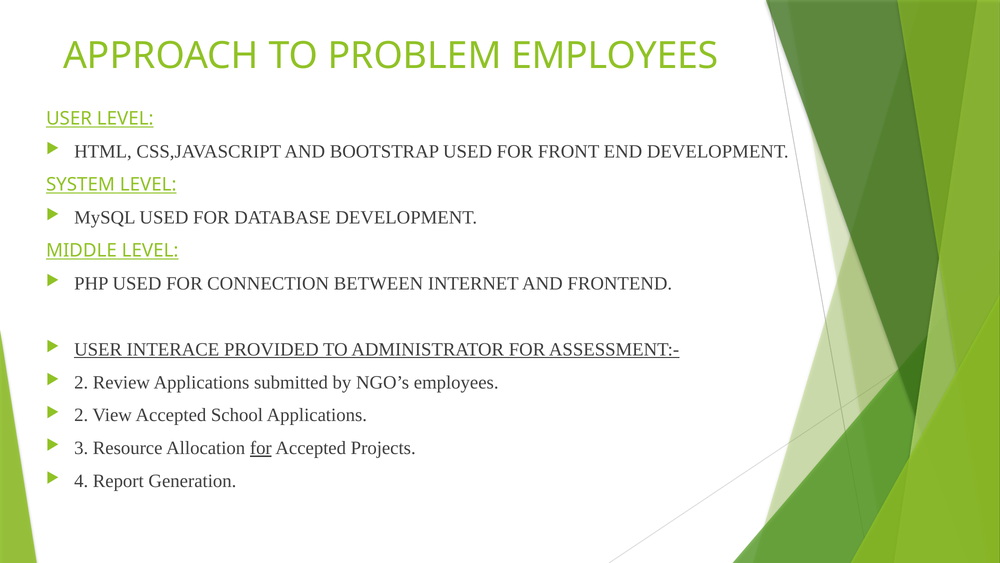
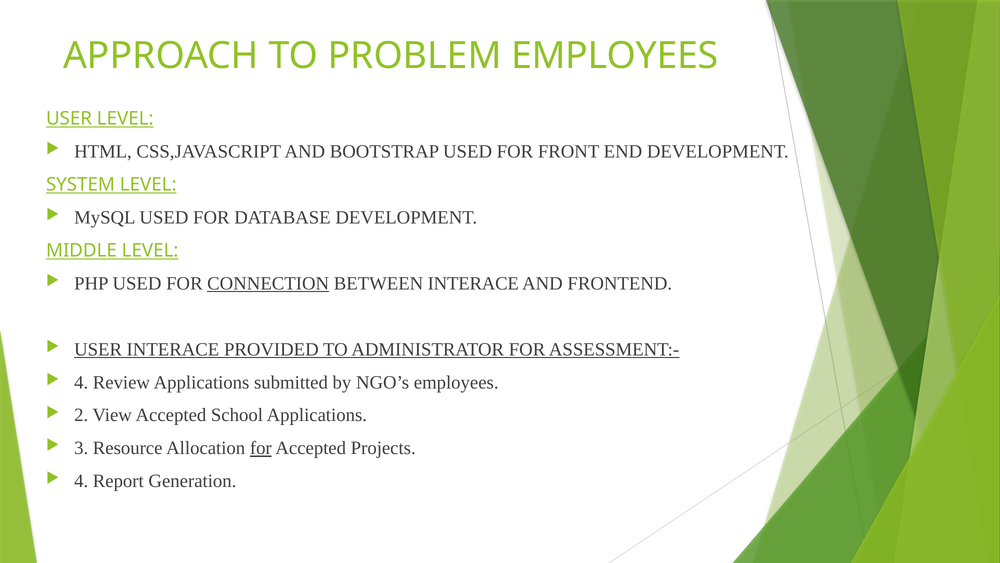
CONNECTION underline: none -> present (268, 283)
BETWEEN INTERNET: INTERNET -> INTERACE (473, 283)
2: 2 -> 4 (81, 382)
